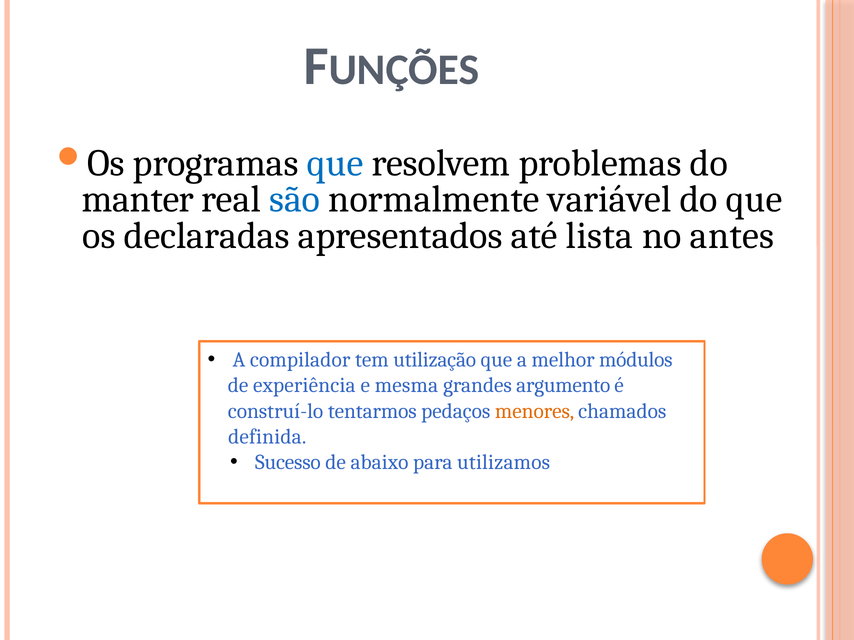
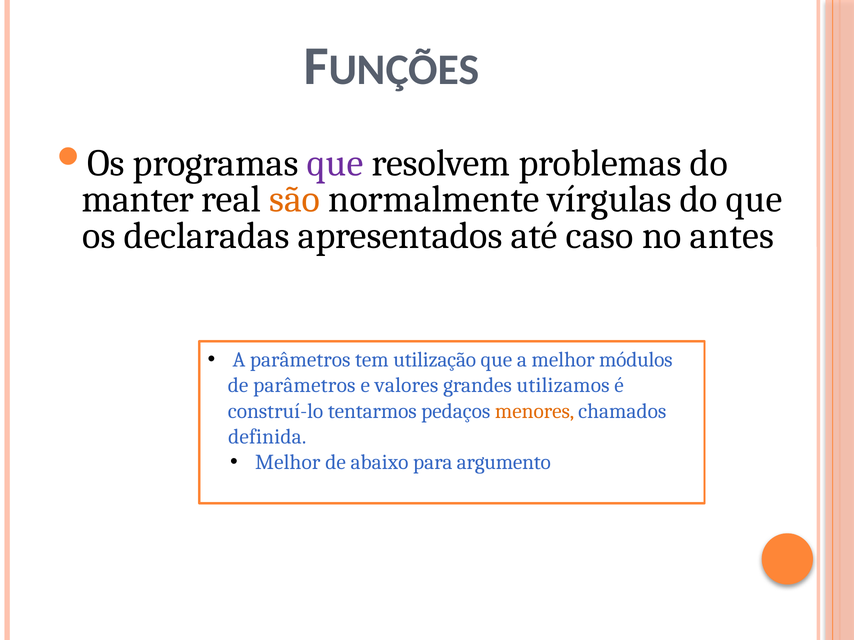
que colour: blue -> purple (335, 163)
são colour: blue -> orange (295, 200)
variável: variável -> vírgulas (610, 200)
lista: lista -> caso (600, 236)
A compilador: compilador -> parâmetros (300, 360)
de experiência: experiência -> parâmetros (304, 386)
mesma: mesma -> valores (406, 386)
argumento: argumento -> utilizamos (563, 386)
Sucesso: Sucesso -> Melhor (288, 463)
utilizamos: utilizamos -> argumento (504, 463)
